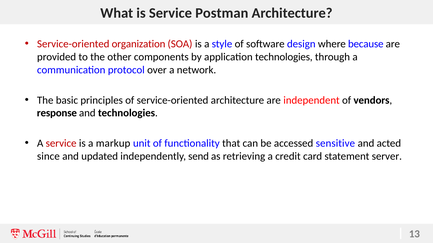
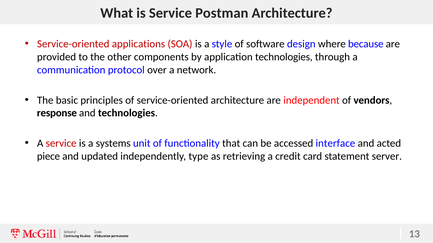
organization: organization -> applications (138, 44)
markup: markup -> systems (113, 144)
sensitive: sensitive -> interface (335, 144)
since: since -> piece (49, 157)
send: send -> type (198, 157)
